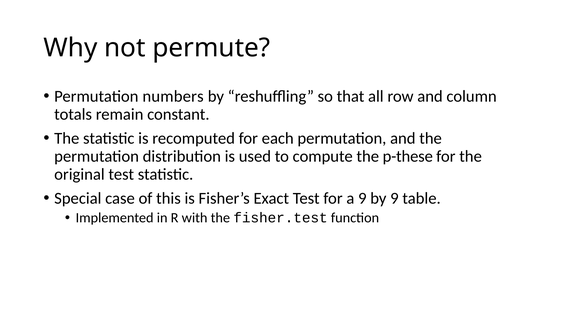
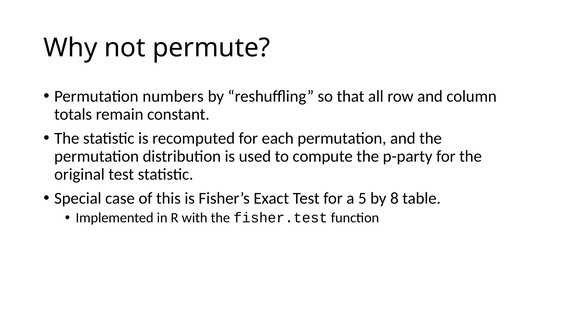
p-these: p-these -> p-party (408, 156)
a 9: 9 -> 5 (362, 198)
by 9: 9 -> 8 (394, 198)
